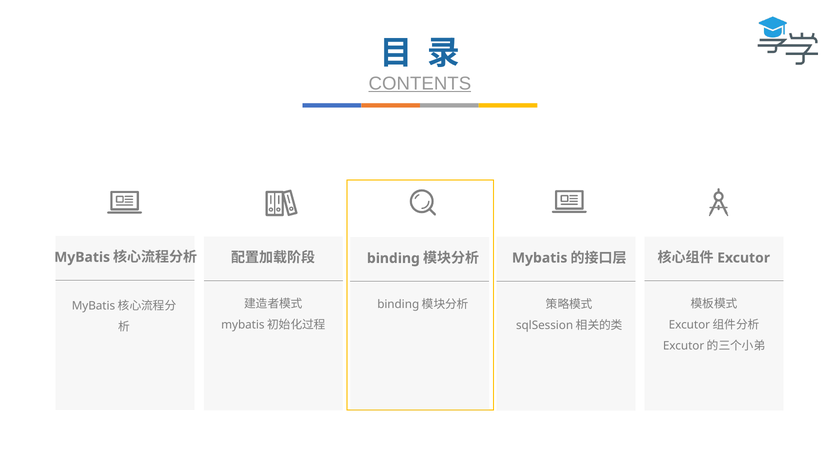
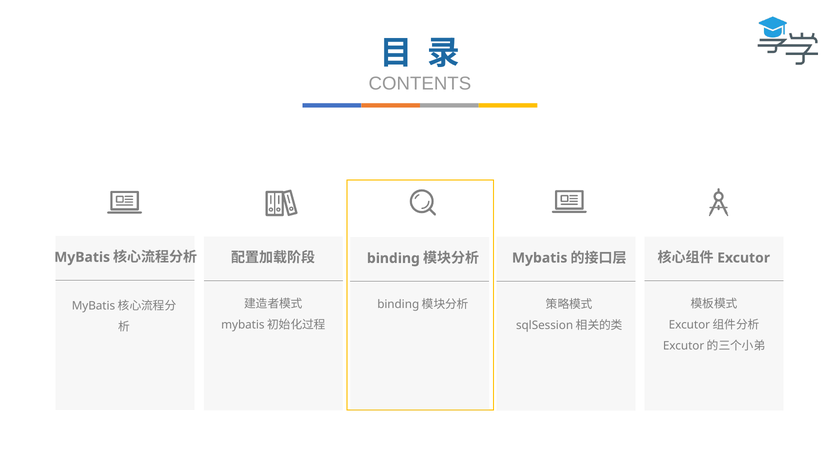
CONTENTS underline: present -> none (420, 84)
